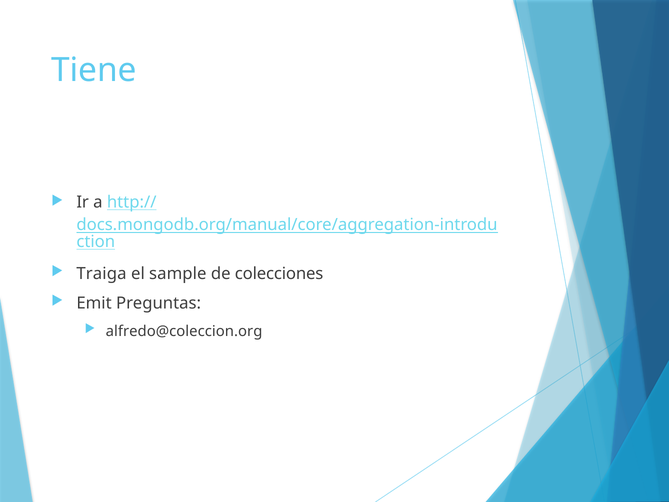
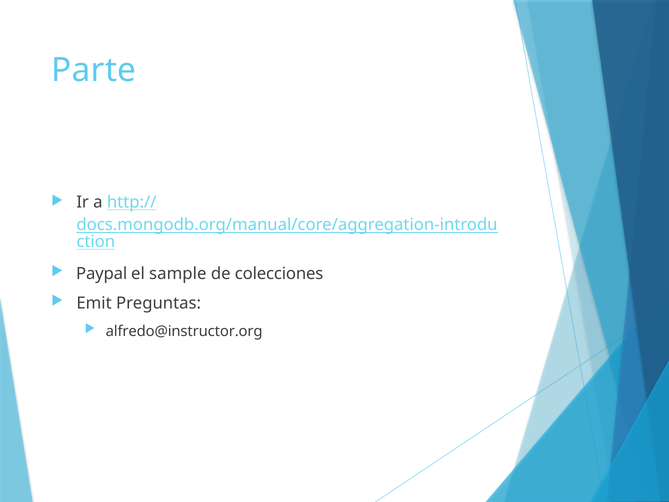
Tiene: Tiene -> Parte (94, 70)
Traiga: Traiga -> Paypal (102, 274)
alfredo@coleccion.org: alfredo@coleccion.org -> alfredo@instructor.org (184, 331)
